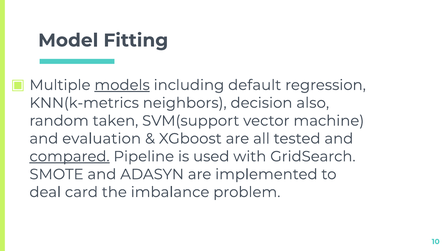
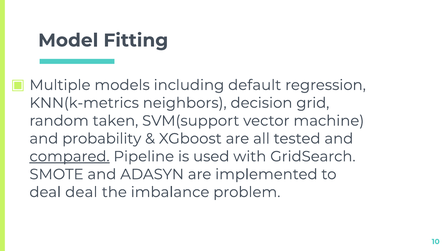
models underline: present -> none (122, 85)
also: also -> grid (313, 103)
evaluation: evaluation -> probability (102, 139)
deal card: card -> deal (81, 192)
